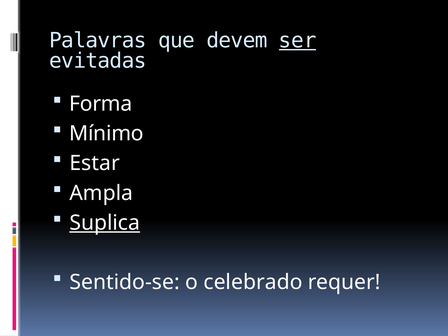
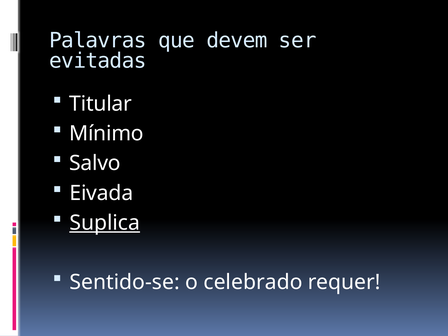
ser underline: present -> none (298, 41)
Forma: Forma -> Titular (101, 104)
Estar: Estar -> Salvo (95, 163)
Ampla: Ampla -> Eivada (101, 193)
